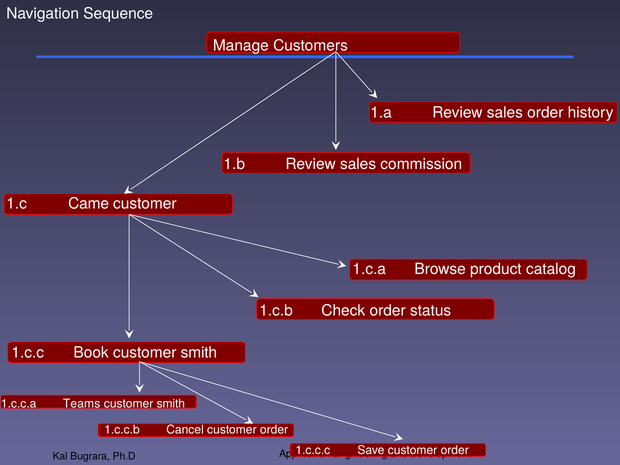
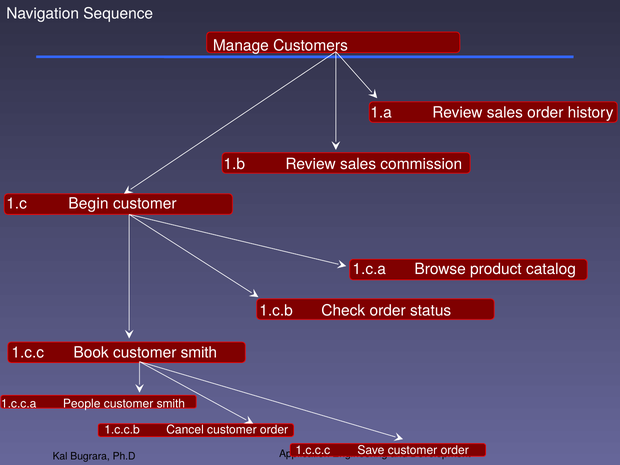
Came: Came -> Begin (88, 204)
Teams: Teams -> People (82, 404)
